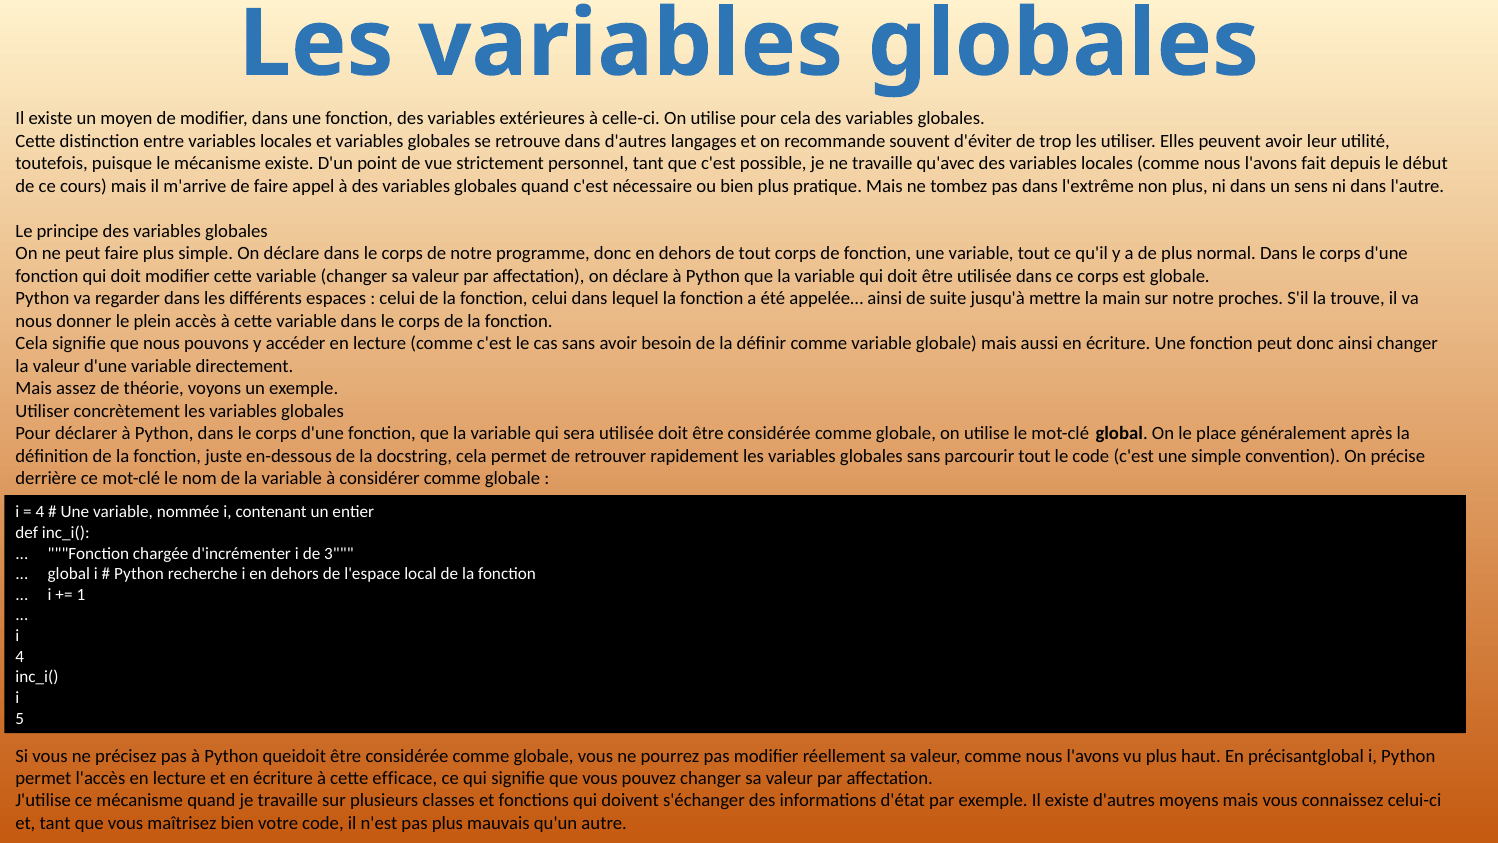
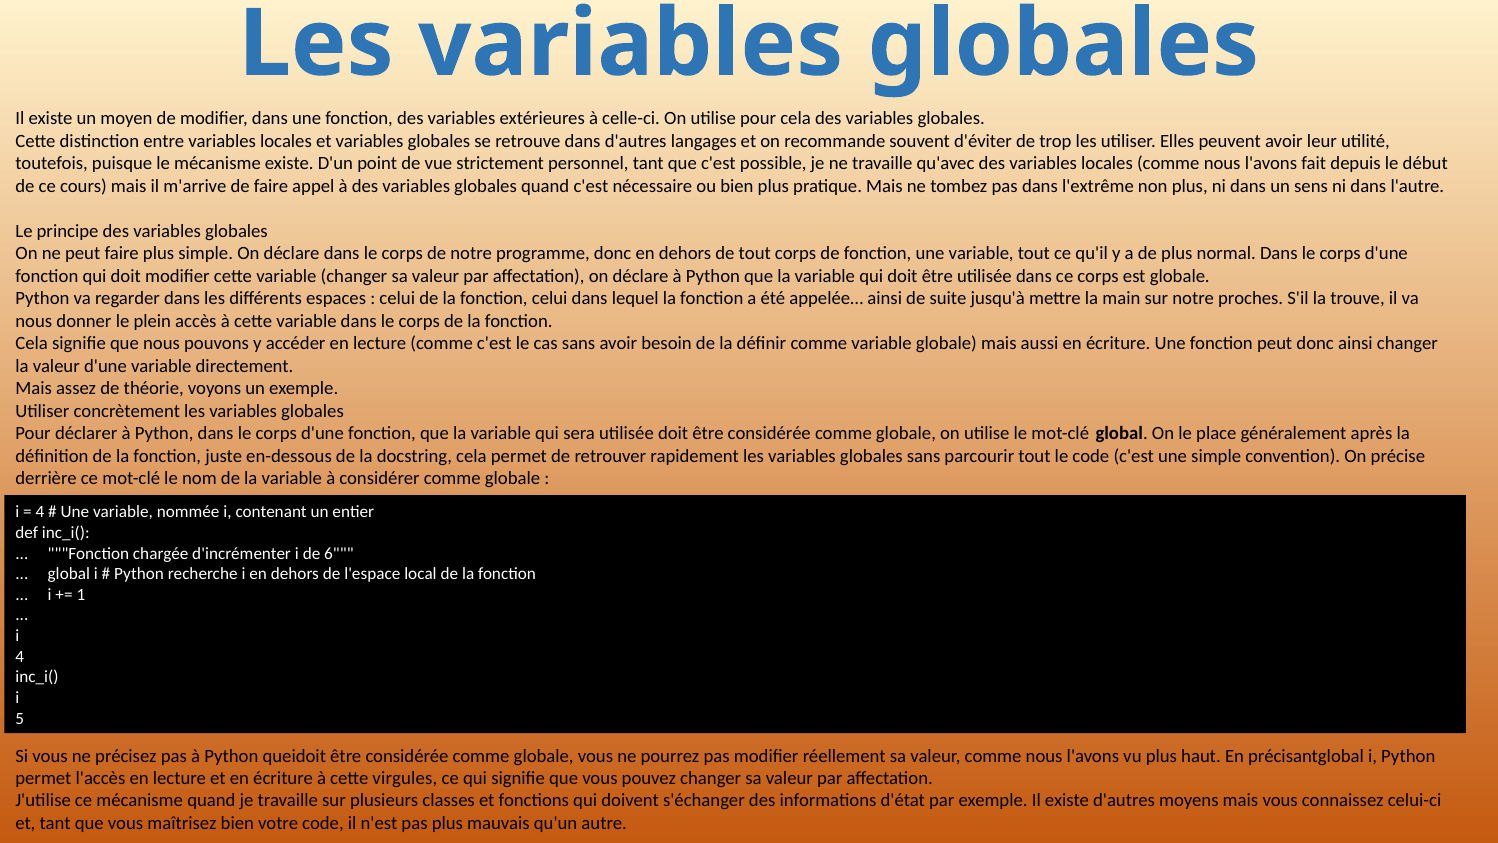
3: 3 -> 6 (339, 553)
efficace: efficace -> virgules (405, 778)
